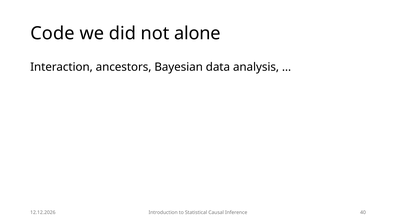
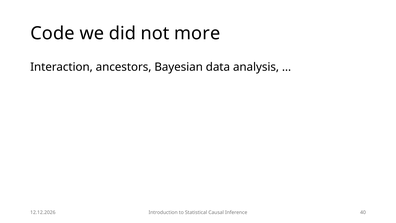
alone: alone -> more (197, 33)
